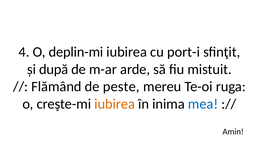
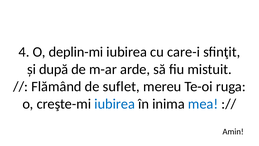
port-i: port-i -> care-i (183, 52)
peste: peste -> suflet (121, 86)
iubirea colour: orange -> blue (115, 104)
